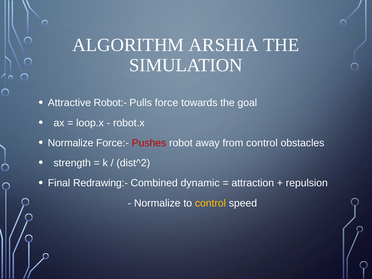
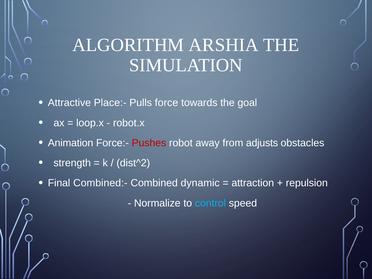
Robot:-: Robot:- -> Place:- (110, 103)
Normalize: Normalize -> Animation (71, 143)
from control: control -> adjusts (262, 143)
Redrawing:-: Redrawing:- -> Combined:- (100, 183)
control colour: yellow -> light blue (210, 203)
